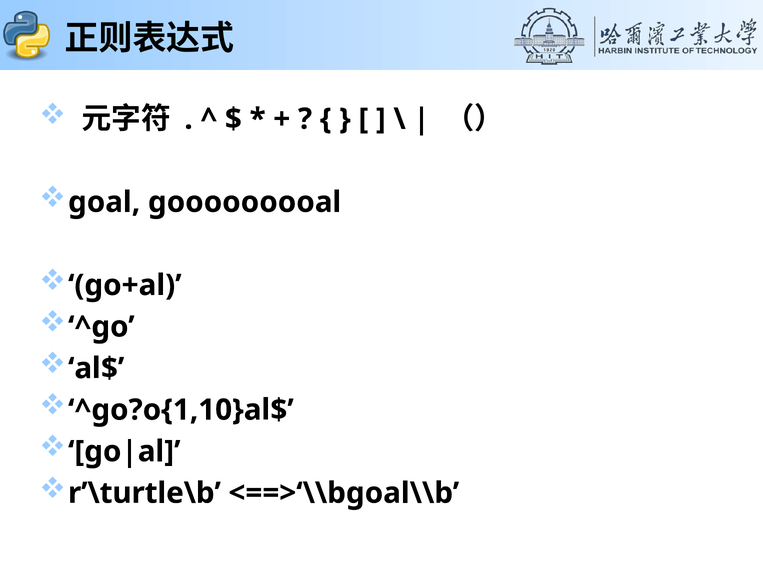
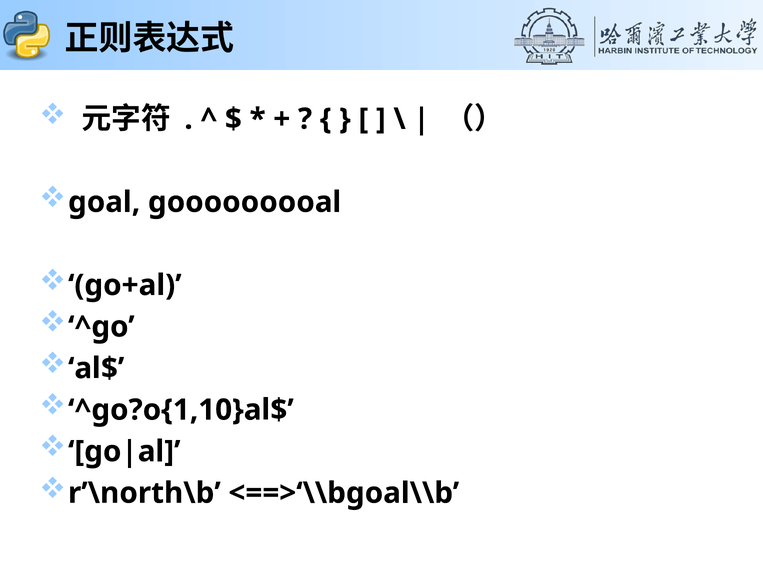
r’\turtle\b: r’\turtle\b -> r’\north\b (144, 493)
